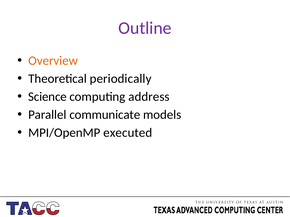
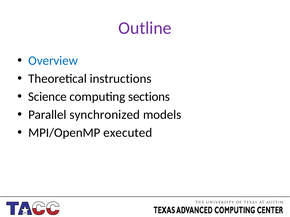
Overview colour: orange -> blue (53, 61)
periodically: periodically -> instructions (121, 79)
address: address -> sections (149, 97)
communicate: communicate -> synchronized (105, 115)
